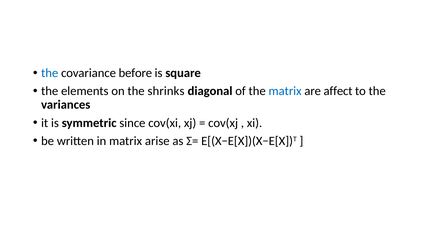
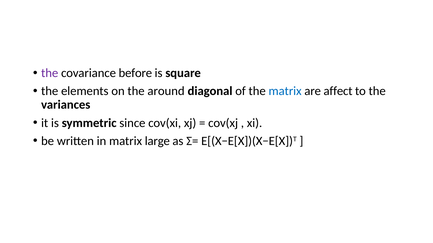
the colour: blue -> purple (50, 73)
shrinks: shrinks -> around (166, 91)
arise: arise -> large (157, 141)
